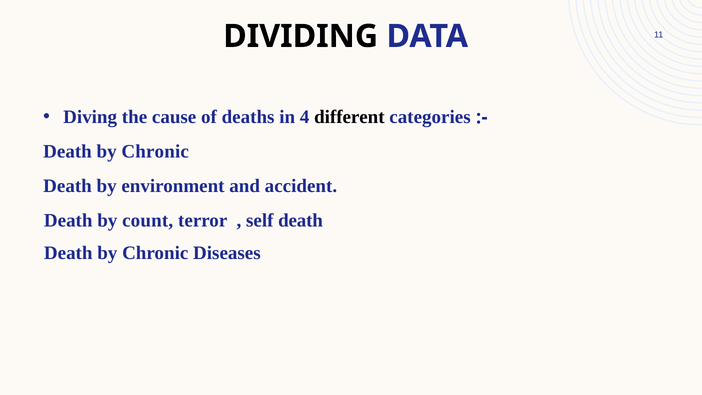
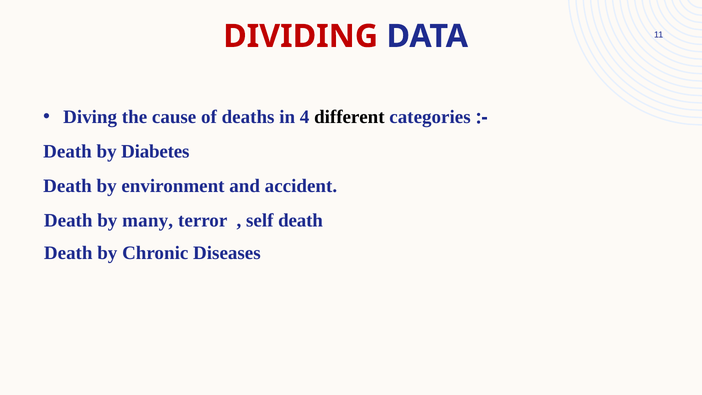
DIVIDING colour: black -> red (301, 36)
Chronic: Chronic -> Diabetes (155, 151)
count: count -> many (148, 220)
